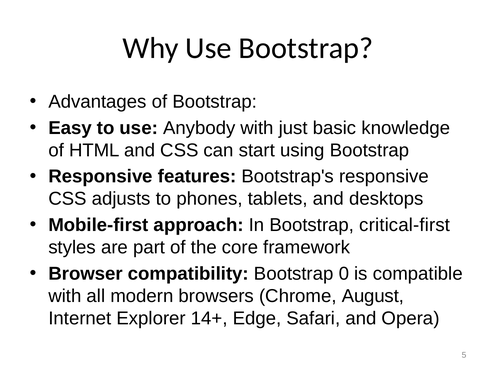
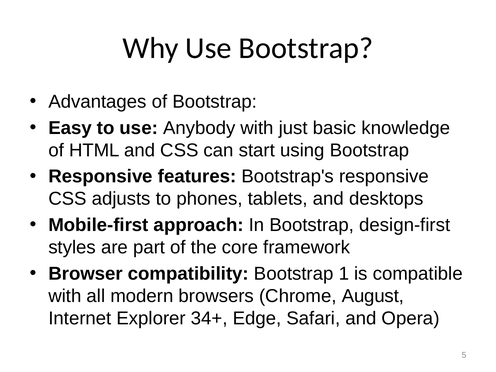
critical-first: critical-first -> design-first (405, 225)
0: 0 -> 1 (344, 274)
14+: 14+ -> 34+ (209, 318)
